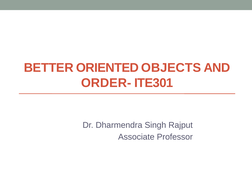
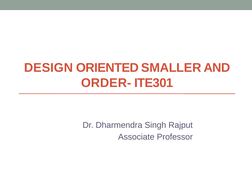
BETTER: BETTER -> DESIGN (49, 68)
OBJECTS: OBJECTS -> SMALLER (171, 68)
